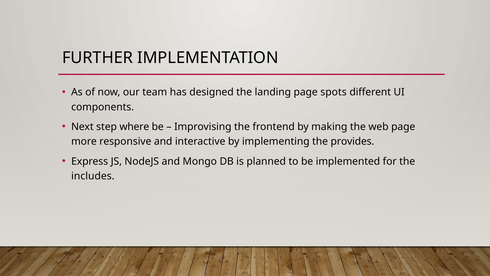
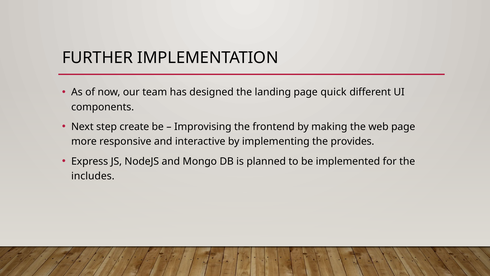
spots: spots -> quick (334, 92)
where: where -> create (134, 127)
